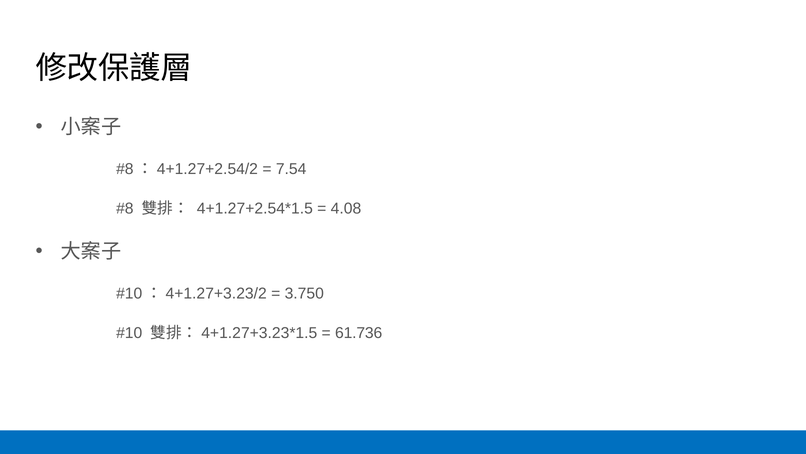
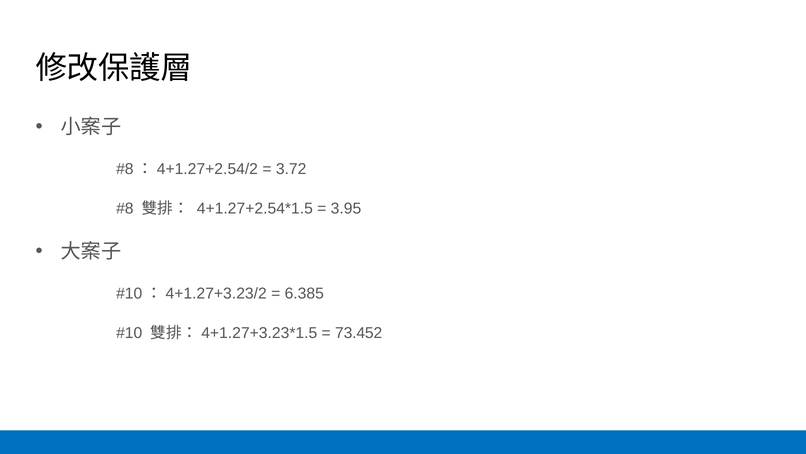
7.54: 7.54 -> 3.72 (291, 169)
4.08: 4.08 -> 3.95 (346, 208)
3.750: 3.750 -> 6.385 (304, 293)
61.736: 61.736 -> 73.452 (359, 333)
